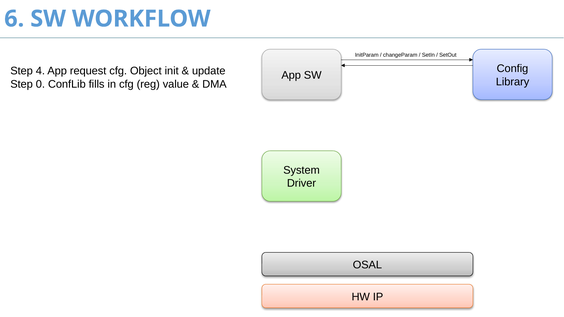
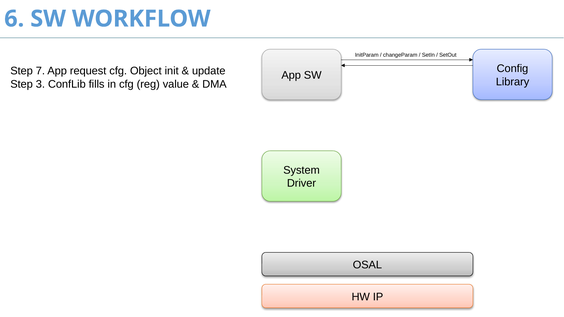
4: 4 -> 7 (40, 71)
0: 0 -> 3 (40, 84)
